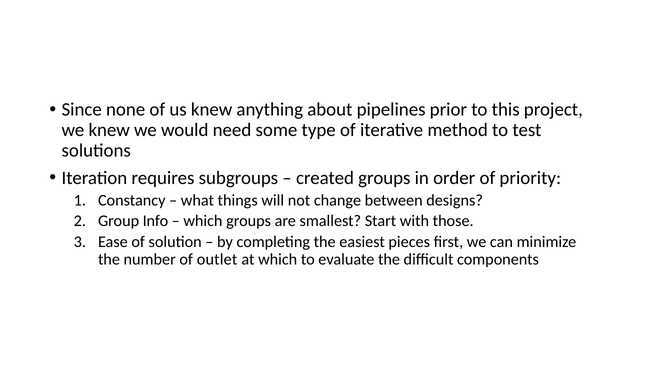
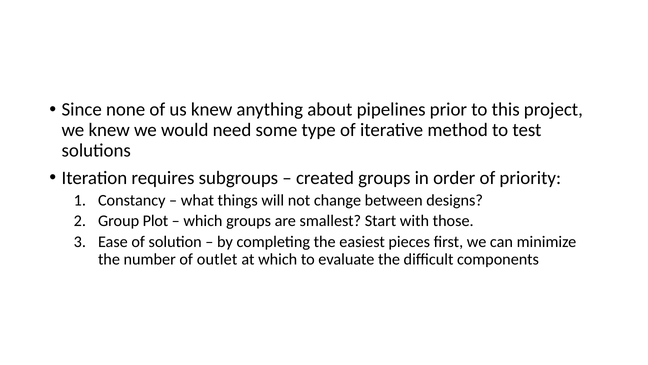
Info: Info -> Plot (155, 221)
